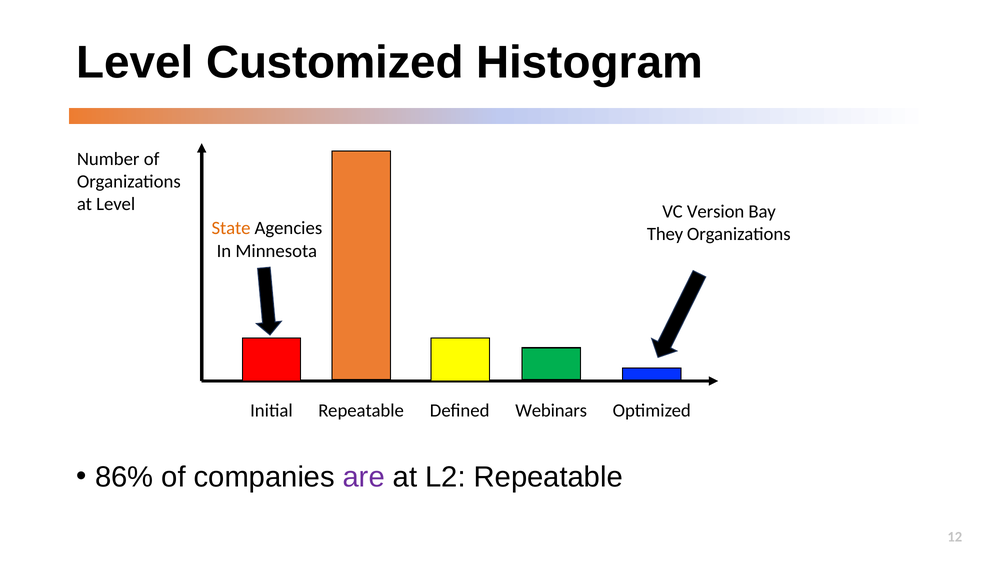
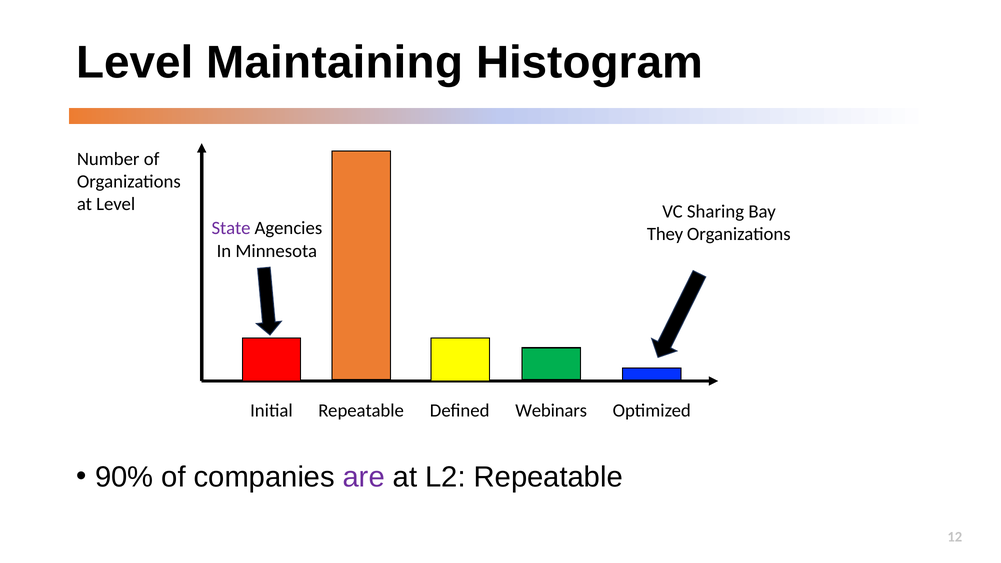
Customized: Customized -> Maintaining (335, 63)
Version: Version -> Sharing (716, 212)
State colour: orange -> purple (231, 228)
86%: 86% -> 90% (124, 477)
